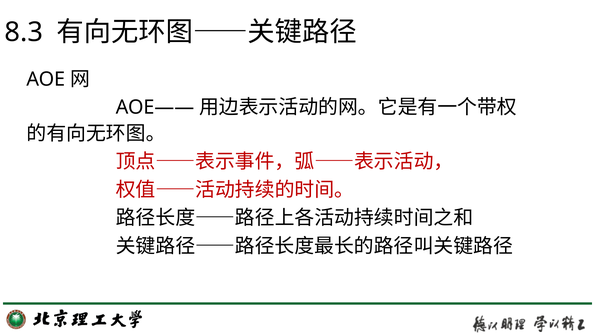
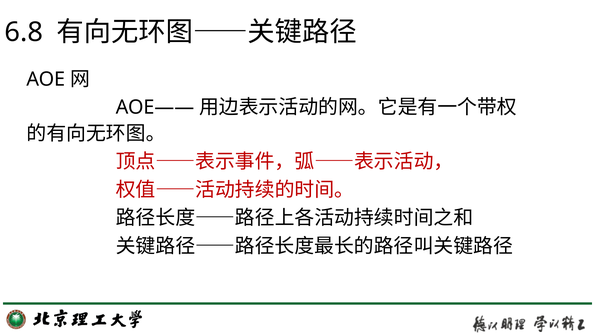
8.3: 8.3 -> 6.8 (24, 32)
